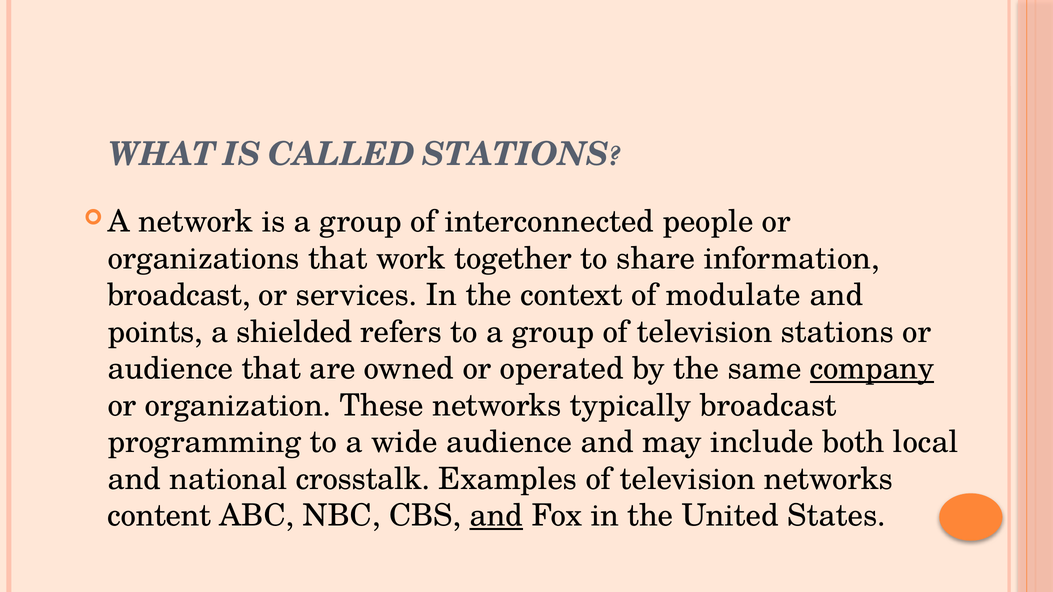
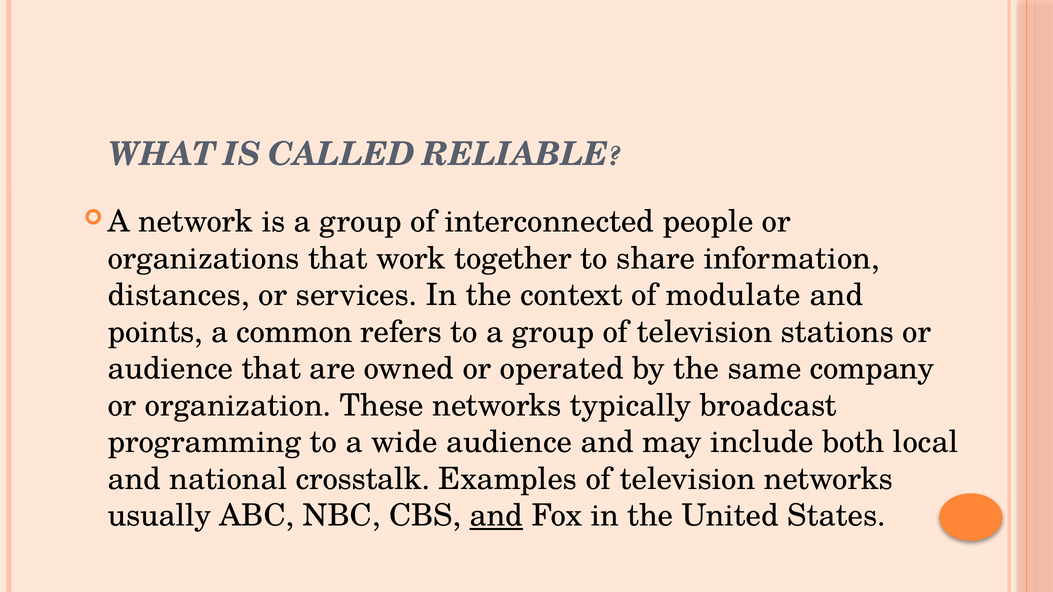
CALLED STATIONS: STATIONS -> RELIABLE (515, 154)
broadcast: broadcast -> distances (179, 295)
shielded: shielded -> common (295, 332)
company underline: present -> none (872, 369)
content: content -> usually (159, 516)
